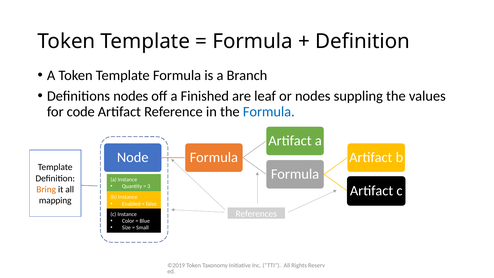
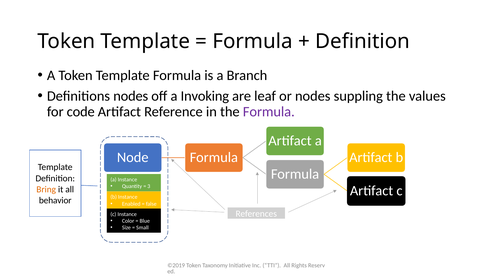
Finished: Finished -> Invoking (205, 96)
Formula colour: blue -> purple (269, 112)
mapping: mapping -> behavior (55, 200)
